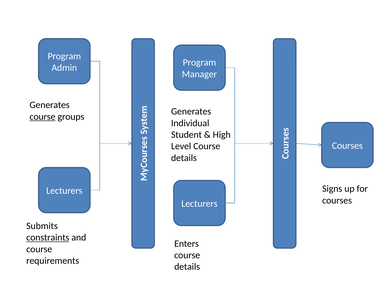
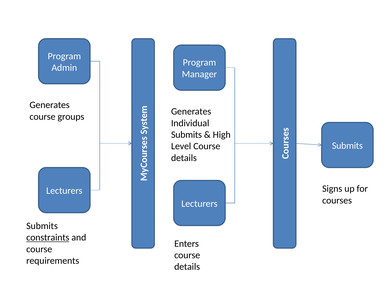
course underline: present -> none (42, 116)
Student: Student -> Submits (187, 134)
Courses: Courses -> Submits (347, 145)
